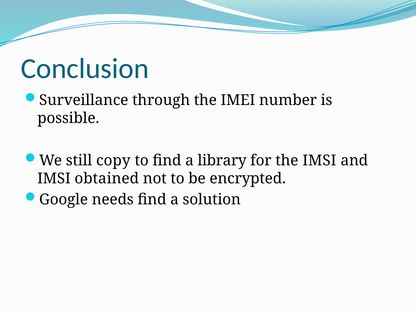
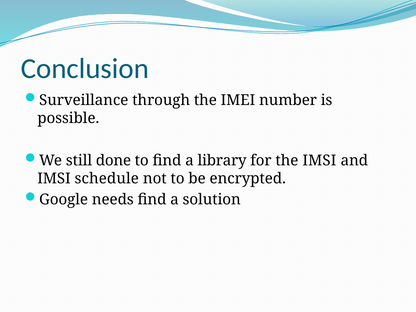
copy: copy -> done (113, 160)
obtained: obtained -> schedule (107, 178)
